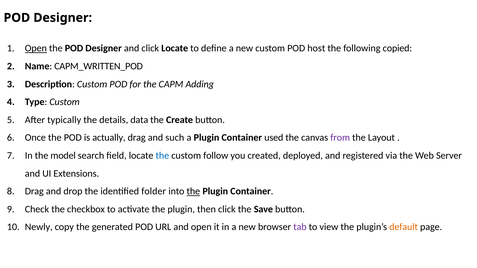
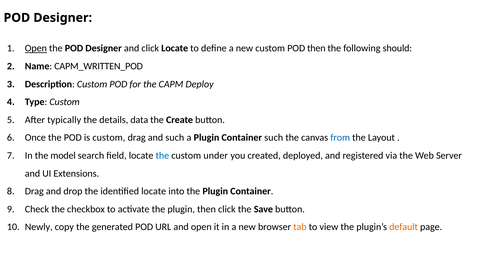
POD host: host -> then (316, 48)
copied: copied -> should (397, 48)
Adding: Adding -> Deploy (200, 84)
is actually: actually -> custom (109, 138)
Container used: used -> such (274, 138)
from colour: purple -> blue (340, 138)
follow: follow -> under (216, 156)
identified folder: folder -> locate (154, 191)
the underline: present -> none (193, 191)
tab colour: purple -> orange (300, 227)
